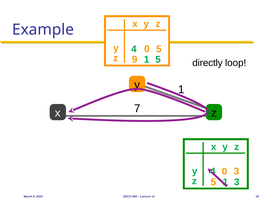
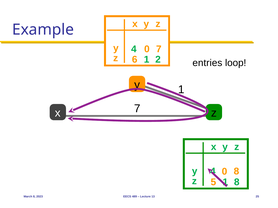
0 5: 5 -> 7 (159, 49)
9: 9 -> 6 (135, 60)
1 5: 5 -> 2 (158, 60)
directly: directly -> entries (207, 63)
3: 3 -> 8 (236, 172)
3: 3 -> 8 (237, 183)
